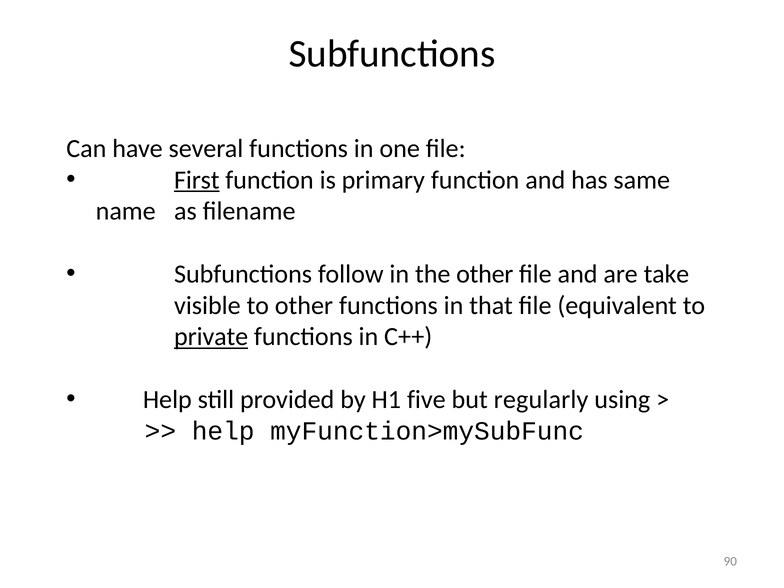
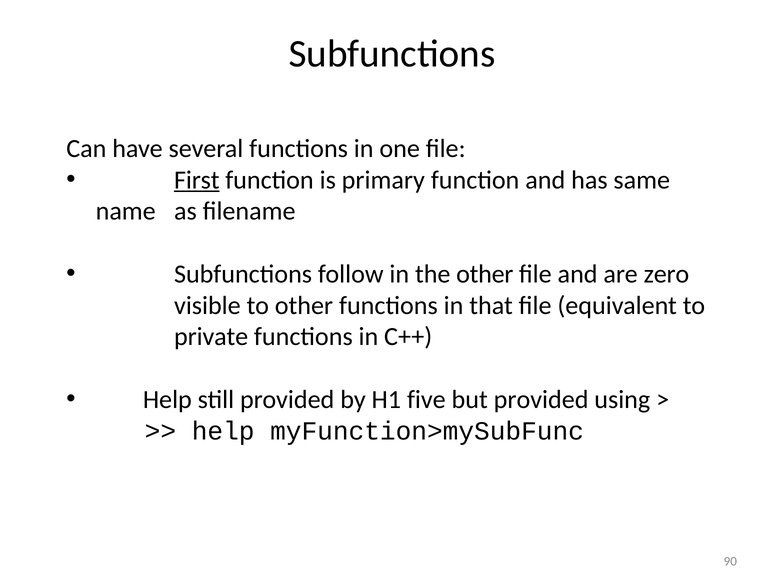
take: take -> zero (666, 274)
private underline: present -> none (211, 337)
but regularly: regularly -> provided (541, 400)
